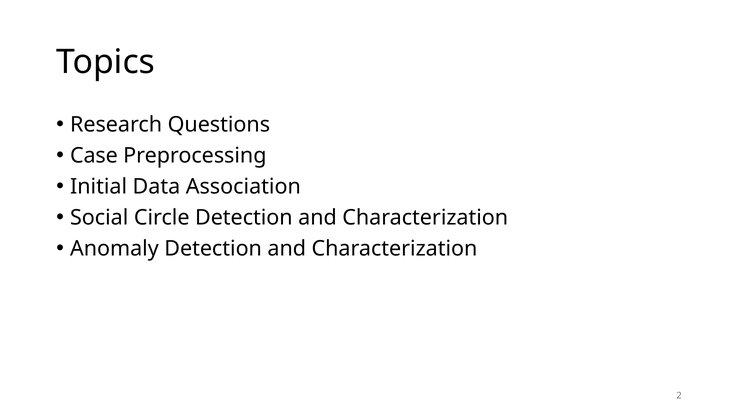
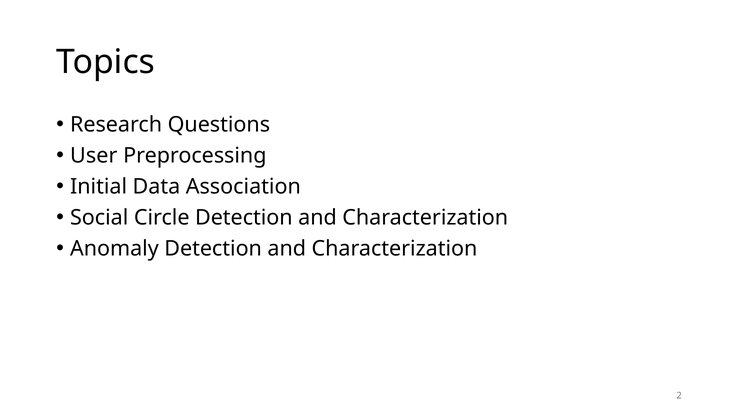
Case: Case -> User (94, 156)
